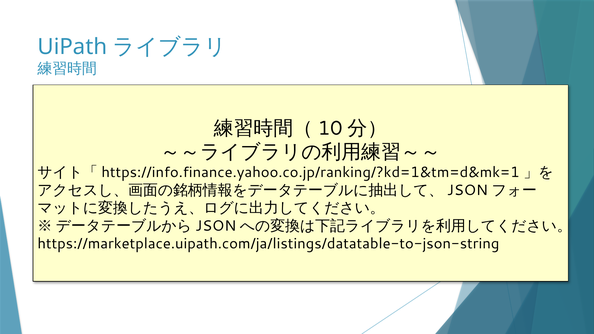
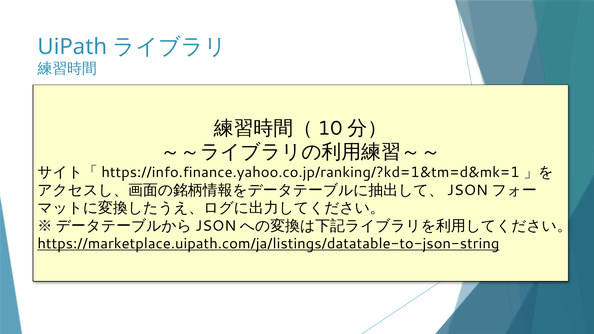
https://marketplace.uipath.com/ja/listings/datatable-to-json-string underline: none -> present (268, 244)
